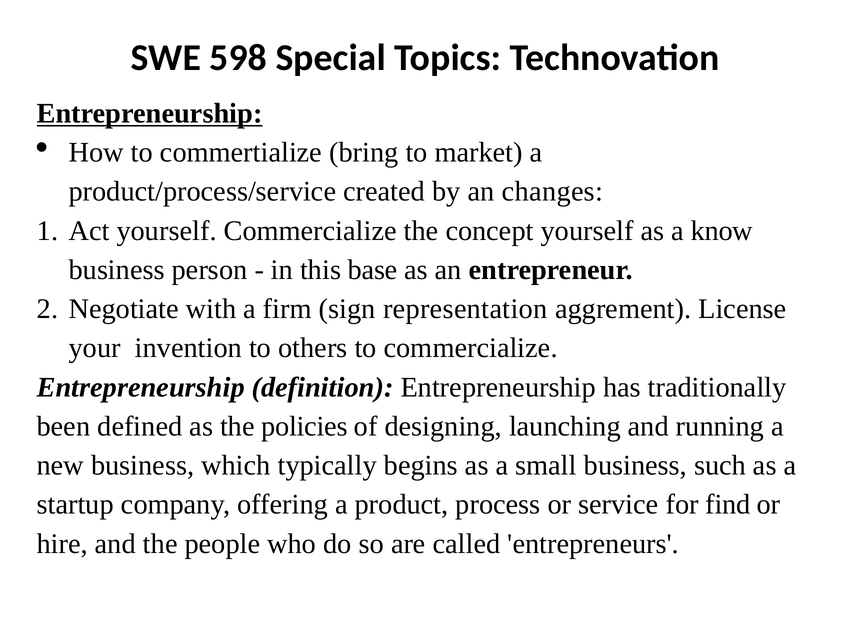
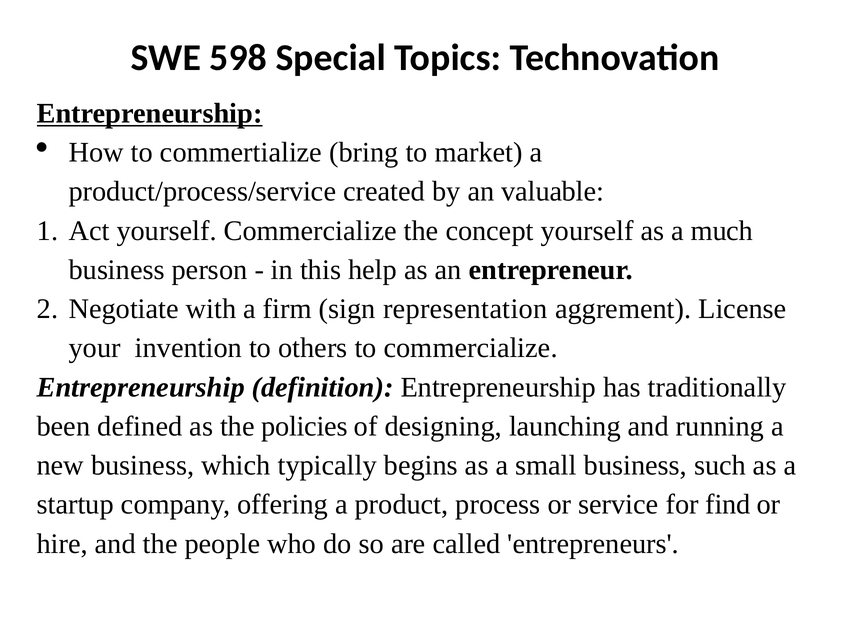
changes: changes -> valuable (553, 192)
know: know -> much (722, 231)
base: base -> help (373, 270)
